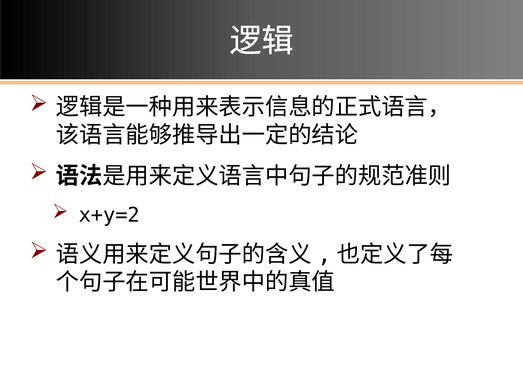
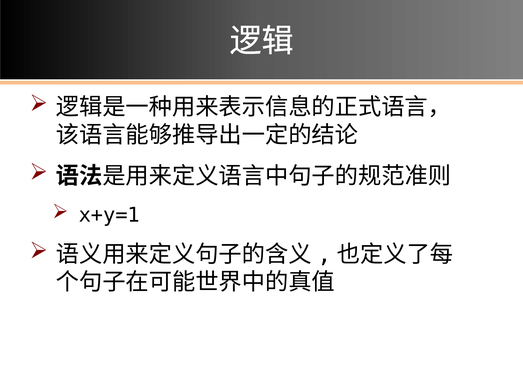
x+y=2: x+y=2 -> x+y=1 (109, 215)
